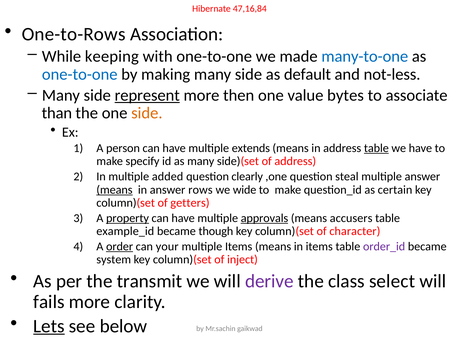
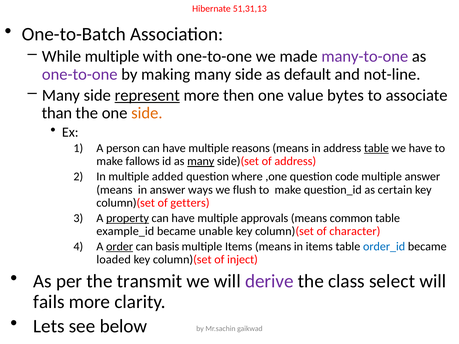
47,16,84: 47,16,84 -> 51,31,13 (250, 9)
One-to-Rows: One-to-Rows -> One-to-Batch (74, 34)
While keeping: keeping -> multiple (112, 56)
many-to-one colour: blue -> purple (365, 56)
one-to-one colour: blue -> purple (80, 74)
not-less: not-less -> not-line (392, 74)
extends: extends -> reasons (251, 148)
specify: specify -> fallows (143, 161)
many underline: none -> present (201, 161)
clearly: clearly -> where (247, 177)
steal: steal -> code (347, 177)
means underline: present -> none (114, 190)
rows: rows -> ways (200, 190)
wide: wide -> flush (245, 190)
approvals underline: present -> none (265, 218)
accusers: accusers -> common (351, 218)
though: though -> unable (216, 231)
your: your -> basis (167, 247)
order_id colour: purple -> blue (384, 247)
system: system -> loaded (114, 260)
Lets underline: present -> none (49, 326)
